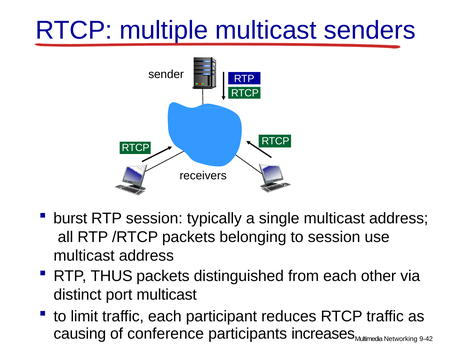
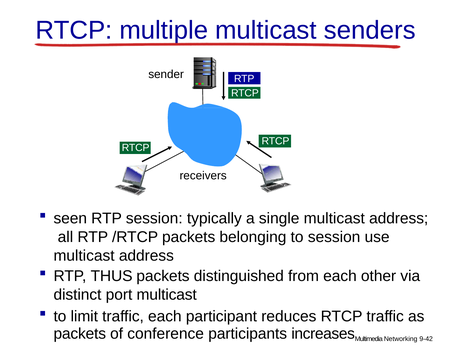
burst: burst -> seen (70, 218)
causing: causing -> packets (80, 334)
